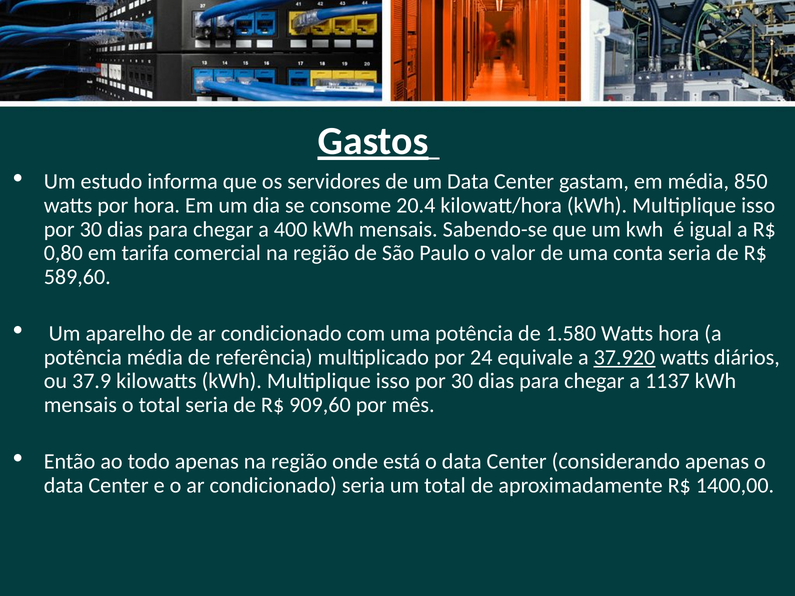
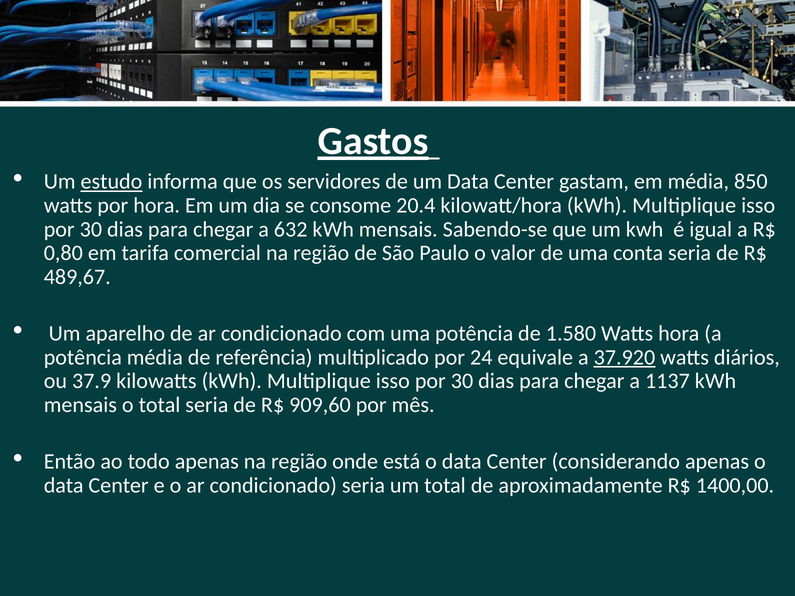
estudo underline: none -> present (111, 182)
400: 400 -> 632 (291, 229)
589,60: 589,60 -> 489,67 (77, 277)
